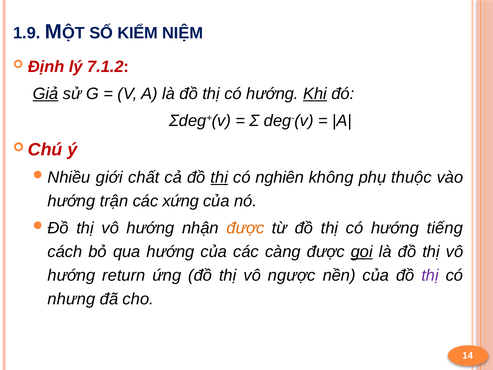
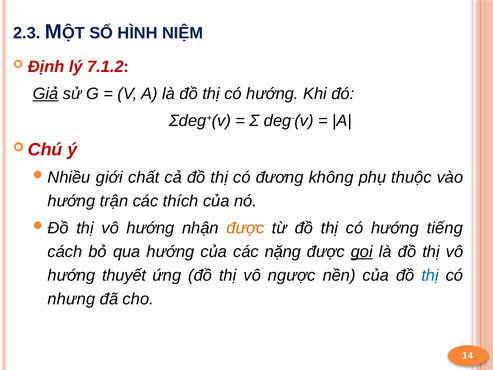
1.9: 1.9 -> 2.3 (27, 33)
KIỂM: KIỂM -> HÌNH (138, 33)
Khi underline: present -> none (315, 94)
thị underline: present -> none (219, 177)
nghiên: nghiên -> đương (280, 177)
xứng: xứng -> thích (181, 201)
càng: càng -> nặng (283, 252)
return: return -> thuyết (124, 275)
thị colour: purple -> blue (430, 275)
